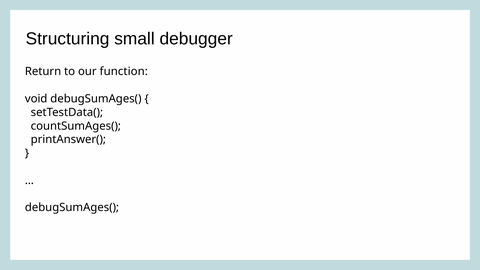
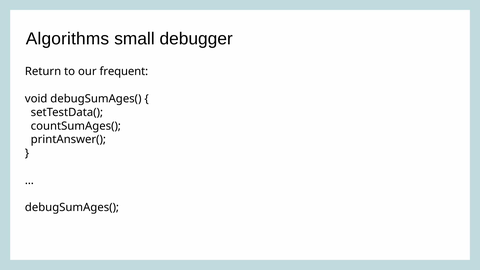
Structuring: Structuring -> Algorithms (67, 39)
function: function -> frequent (124, 72)
